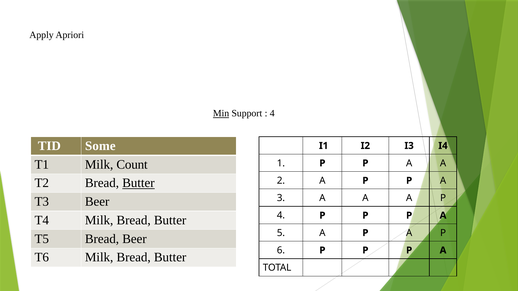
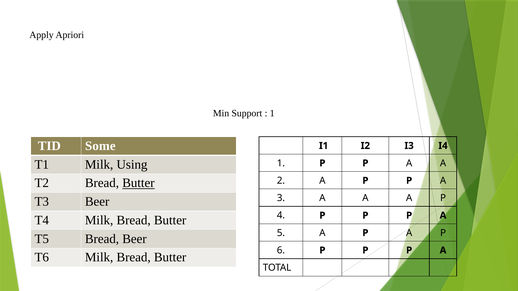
Min underline: present -> none (221, 114)
4: 4 -> 1 (272, 114)
Count: Count -> Using (132, 165)
